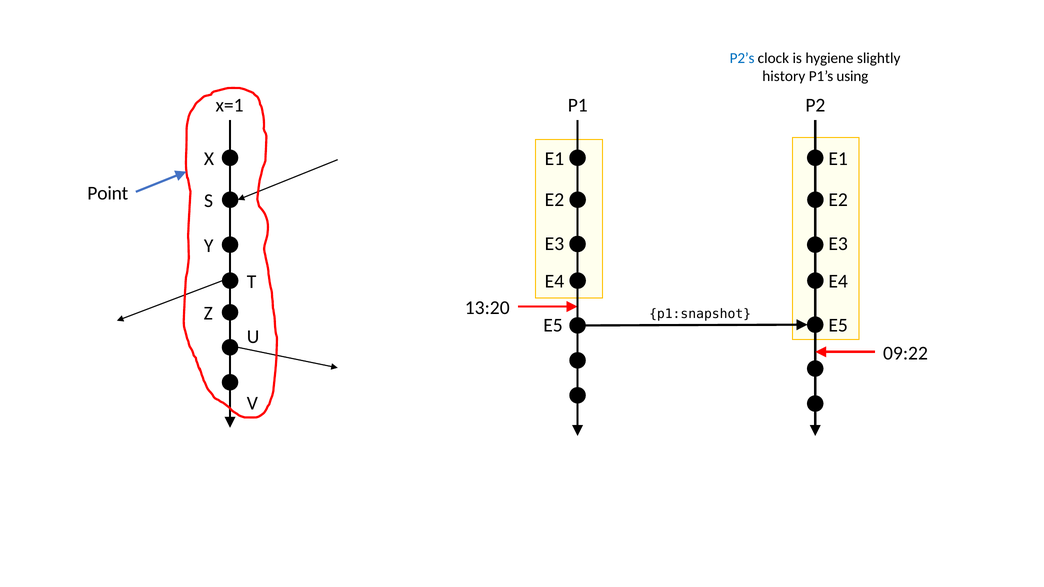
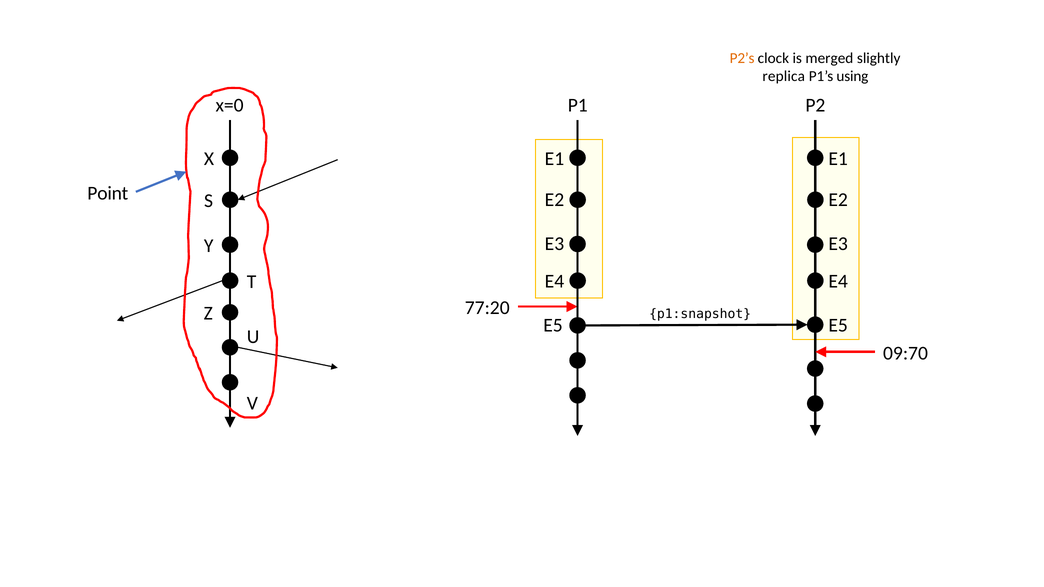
P2’s colour: blue -> orange (742, 58)
hygiene: hygiene -> merged (829, 58)
history: history -> replica (784, 76)
x=1: x=1 -> x=0 (230, 106)
13:20: 13:20 -> 77:20 (487, 308)
09:22: 09:22 -> 09:70 (906, 354)
